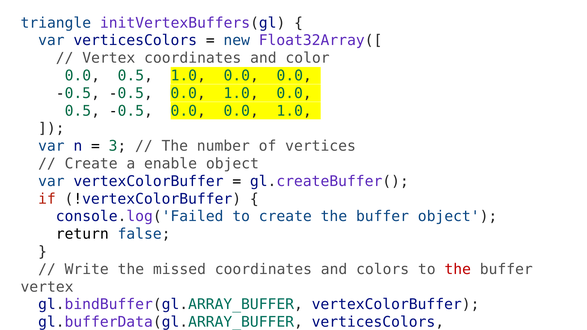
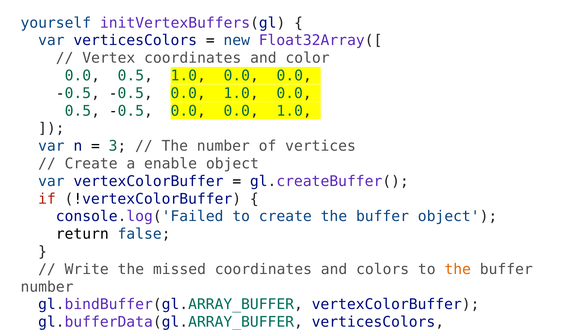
triangle: triangle -> yourself (56, 23)
the colour: red -> orange (458, 269)
vertex: vertex -> number (47, 287)
